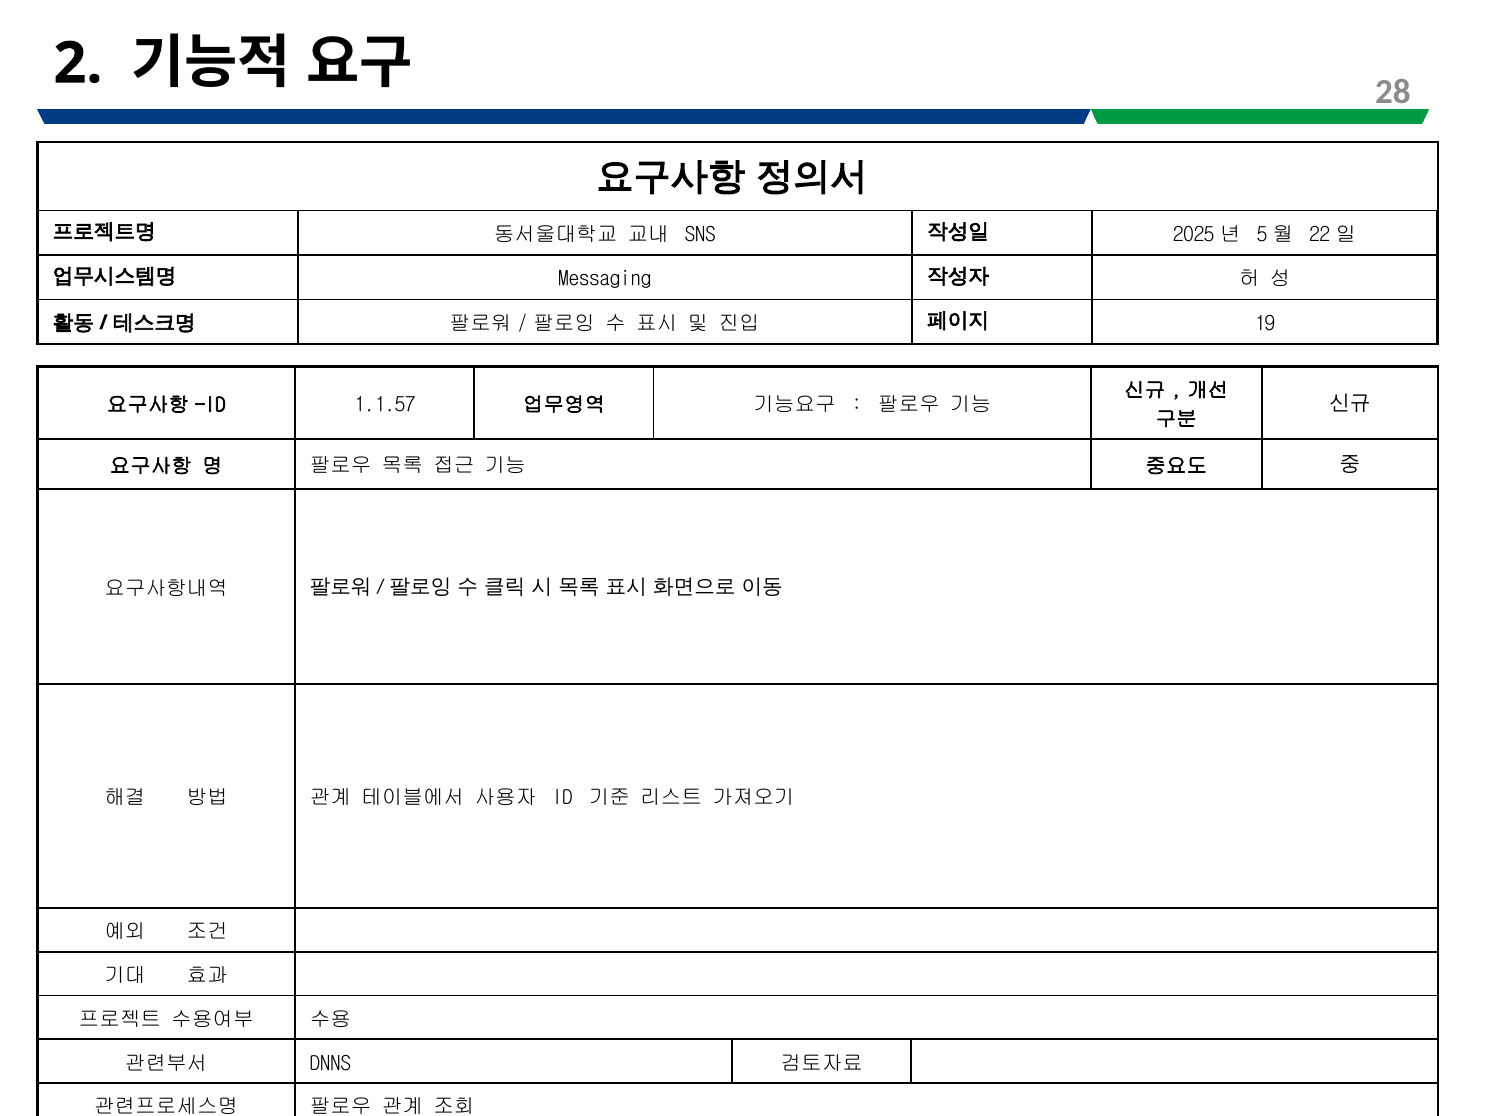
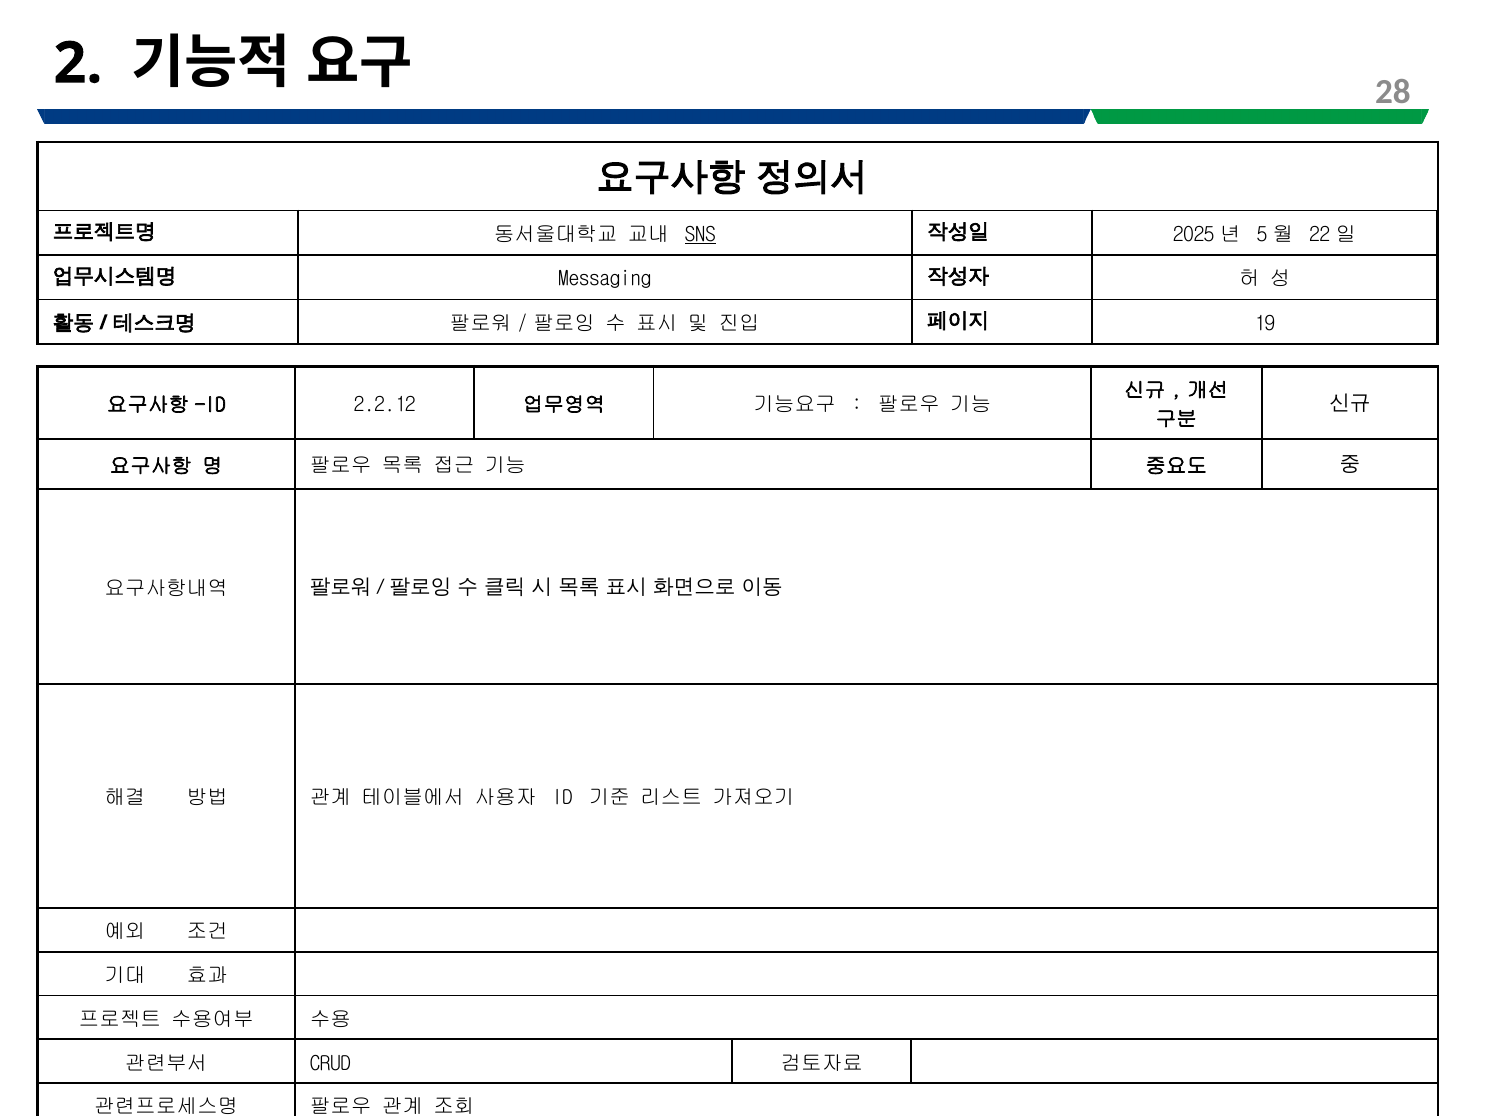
SNS underline: none -> present (700, 235)
1.1.57: 1.1.57 -> 2.2.12 (385, 405)
DNNS: DNNS -> CRUD (330, 1063)
